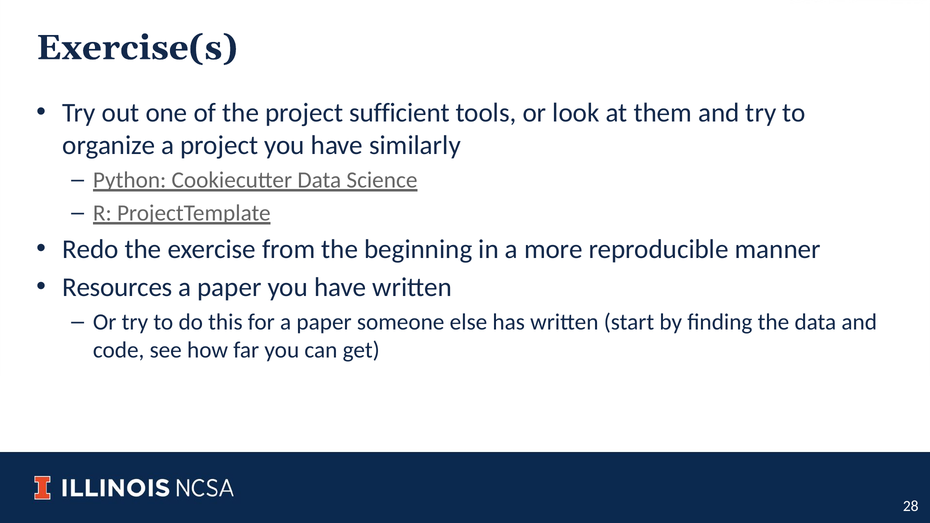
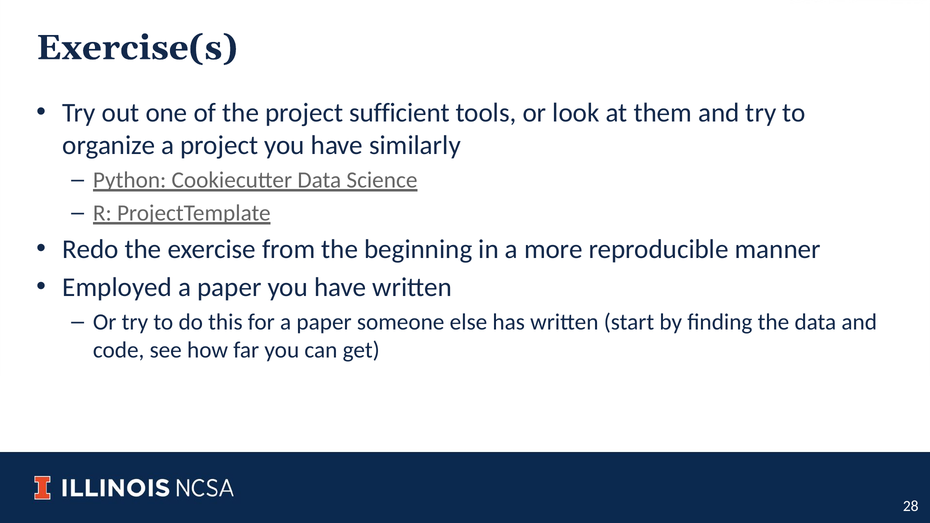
Resources: Resources -> Employed (117, 288)
